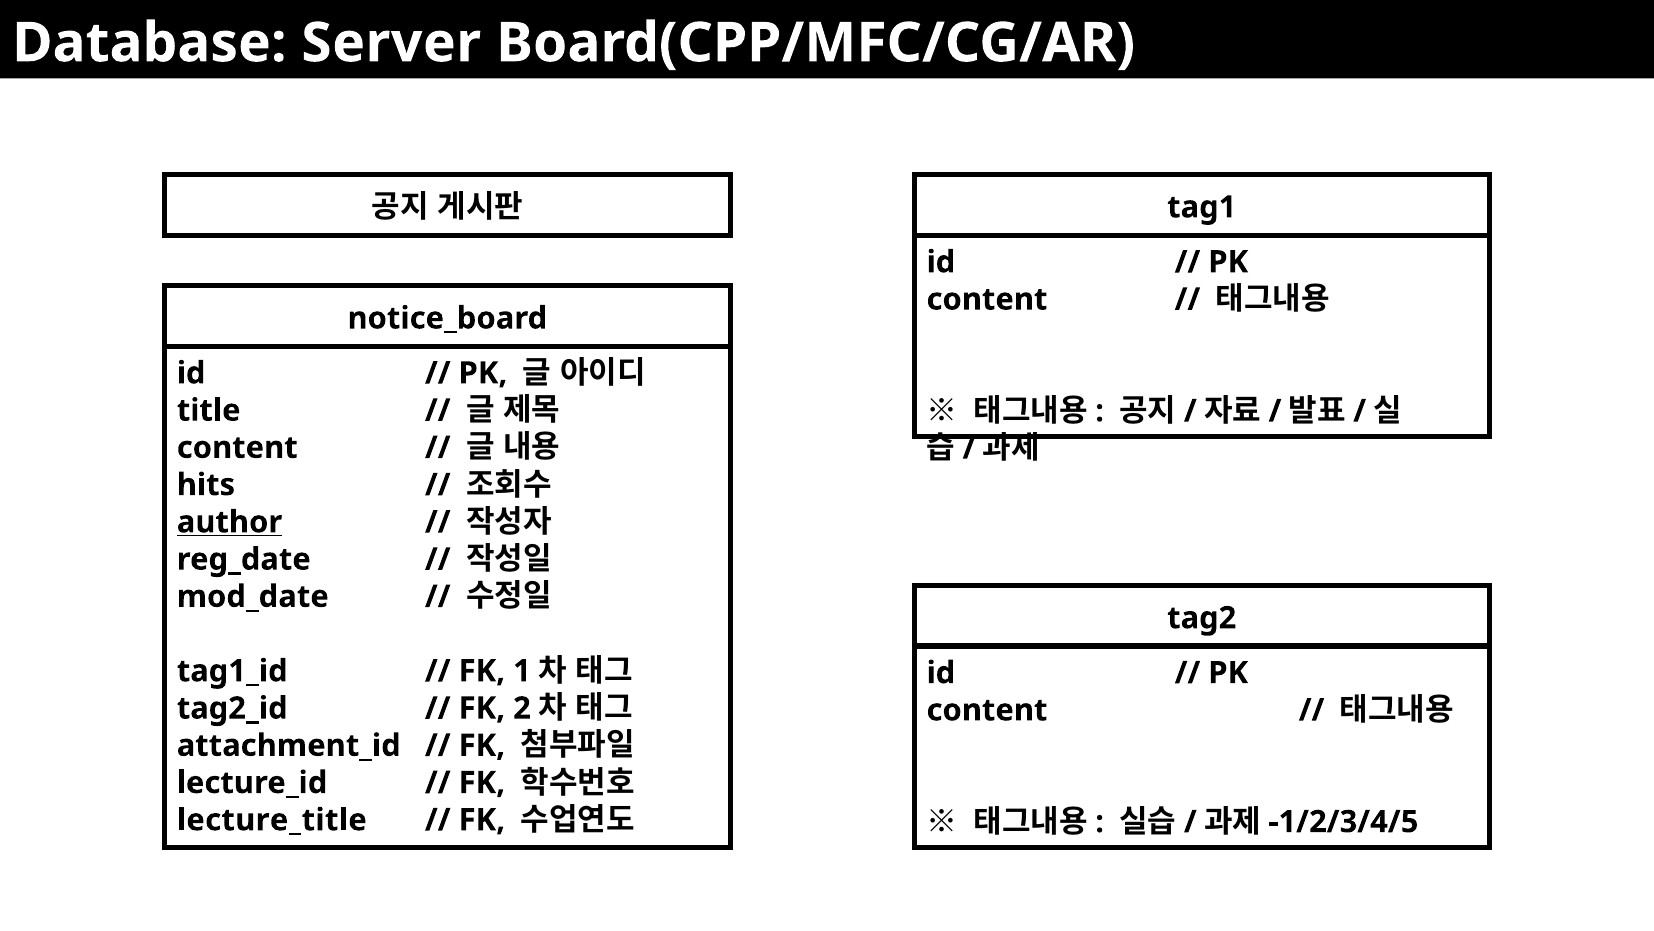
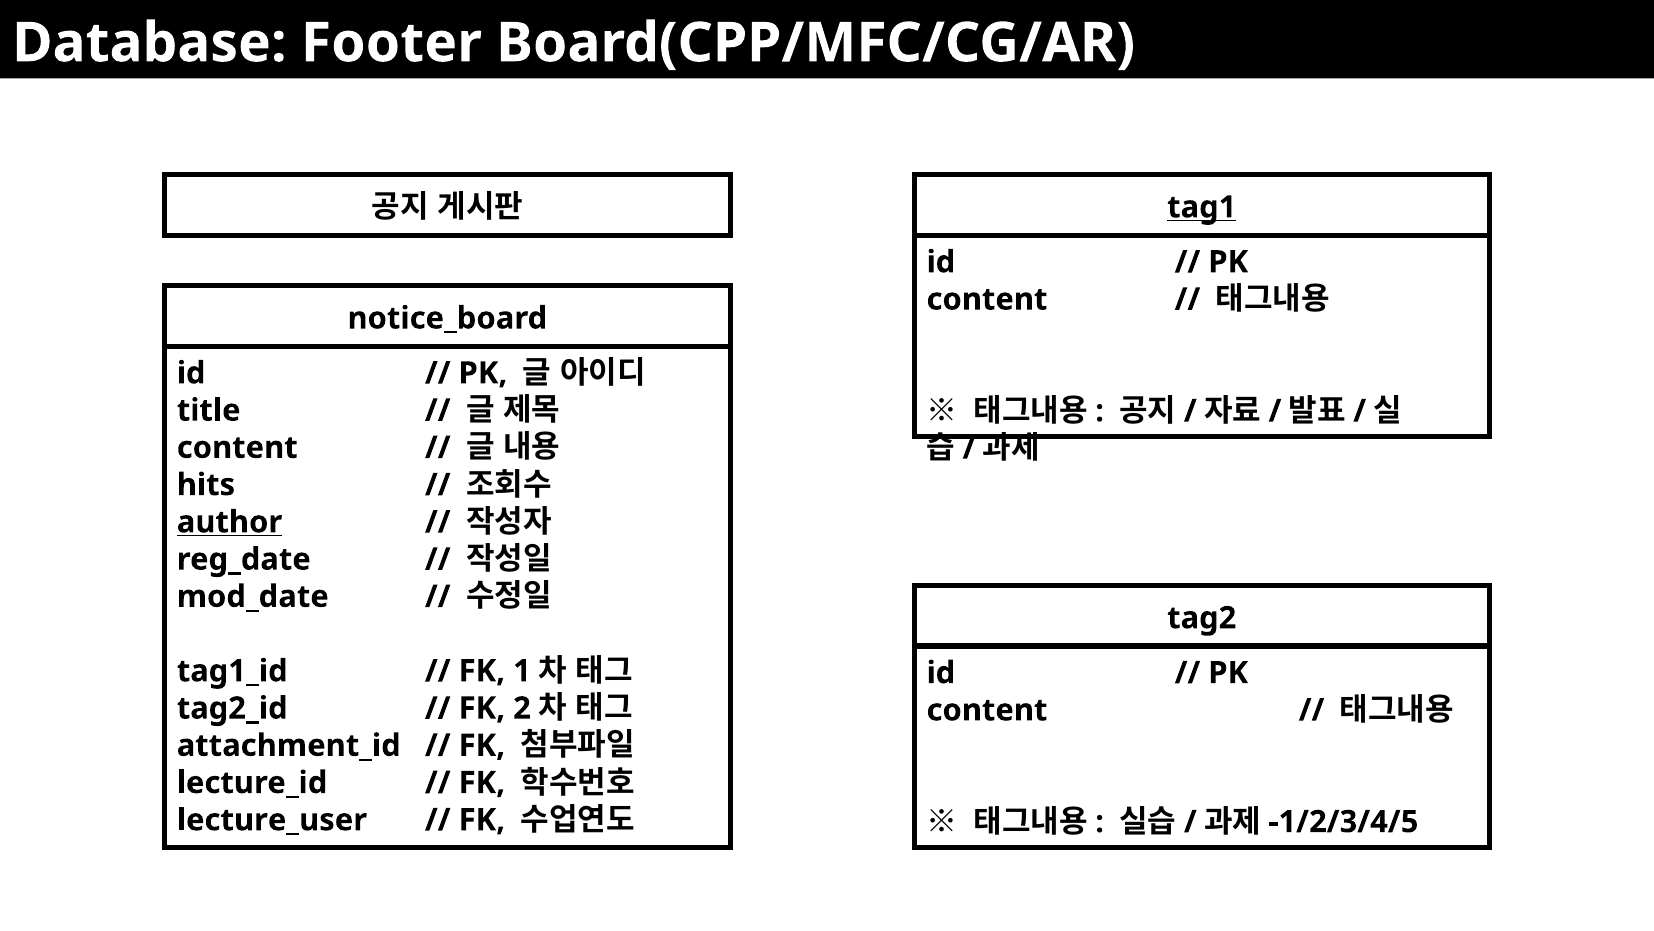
Server: Server -> Footer (391, 43)
tag1 underline: none -> present (1202, 207)
lecture_title: lecture_title -> lecture_user (272, 820)
